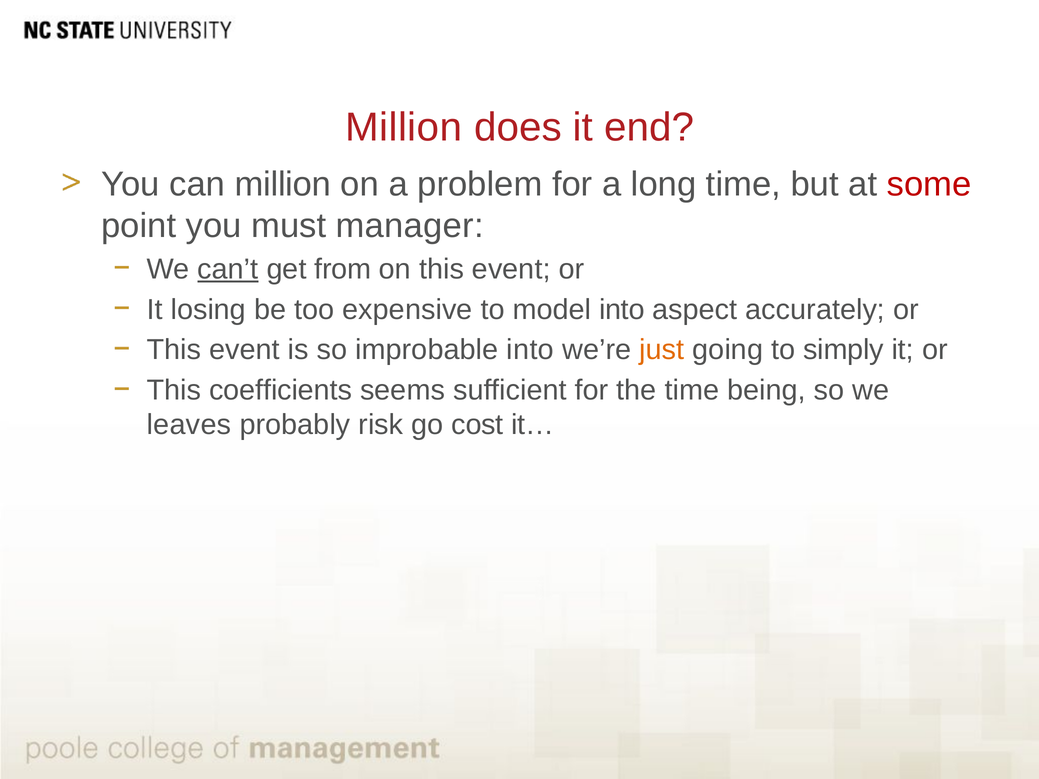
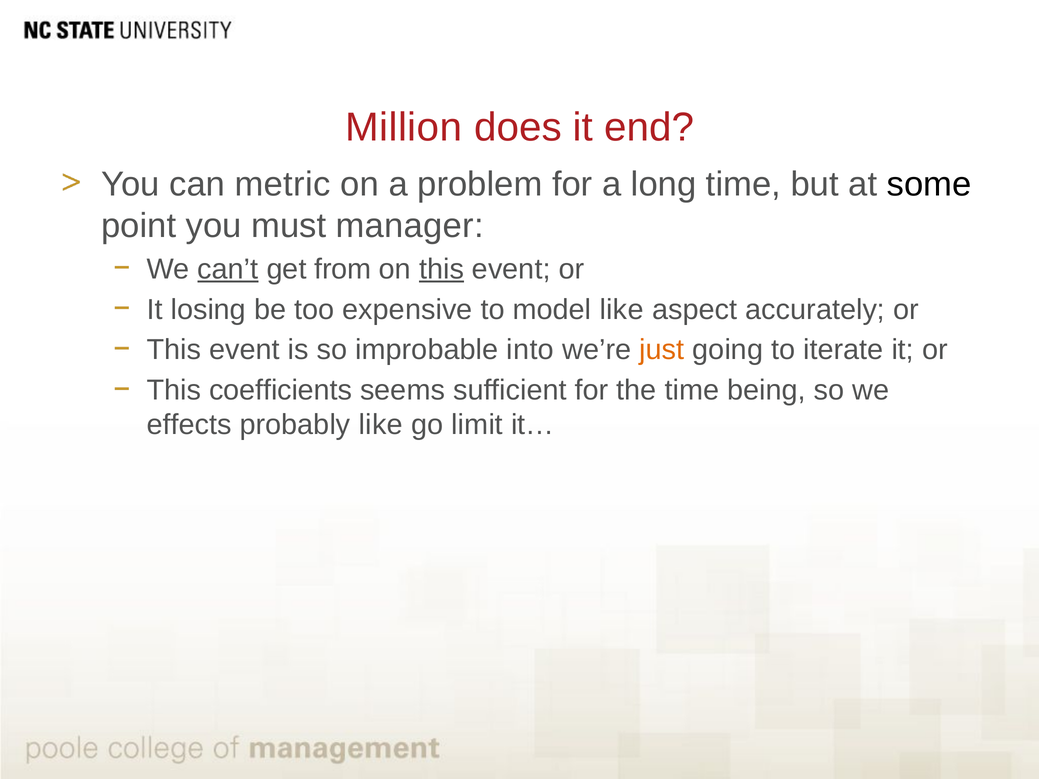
can million: million -> metric (283, 184)
some colour: red -> black (929, 184)
this underline: none -> present (442, 269)
model into: into -> like (622, 310)
simply: simply -> iterate (843, 350)
leaves: leaves -> effects (189, 425)
probably risk: risk -> like (381, 425)
cost: cost -> limit (477, 425)
